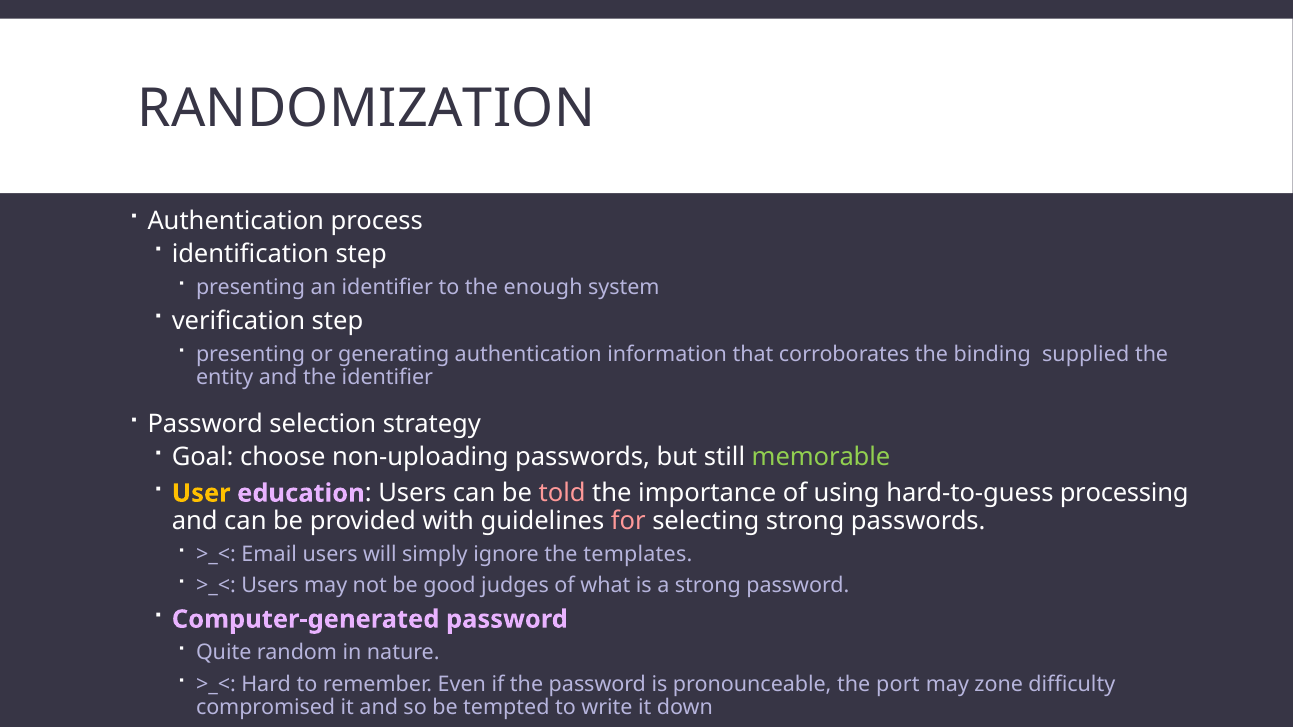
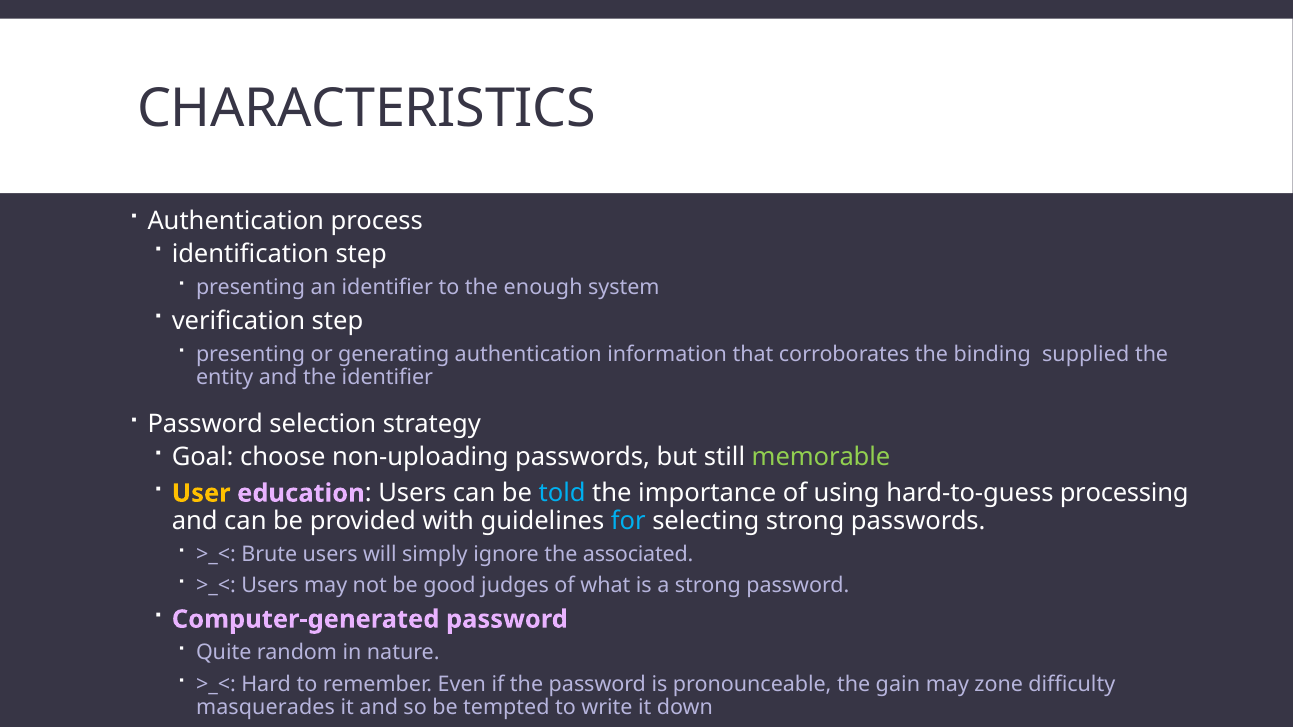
RANDOMIZATION: RANDOMIZATION -> CHARACTERISTICS (367, 109)
told colour: pink -> light blue (562, 493)
for colour: pink -> light blue (628, 521)
Email: Email -> Brute (269, 555)
templates: templates -> associated (638, 555)
port: port -> gain (898, 684)
compromised: compromised -> masquerades (266, 708)
